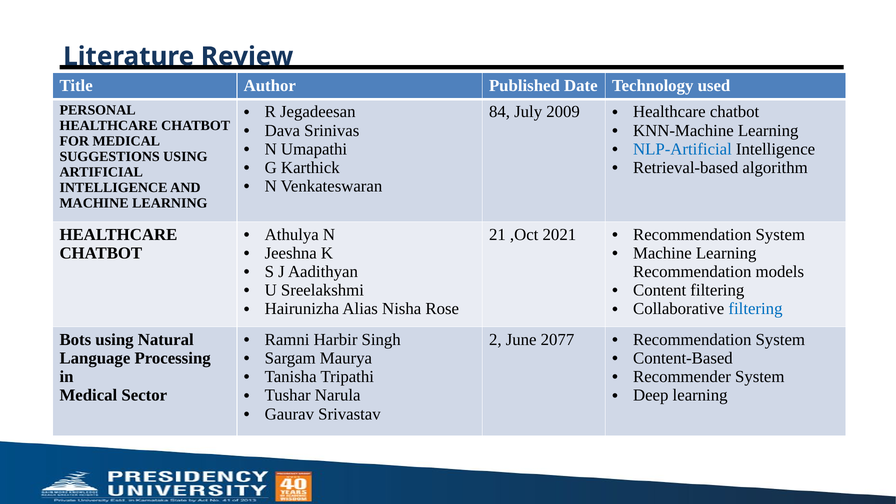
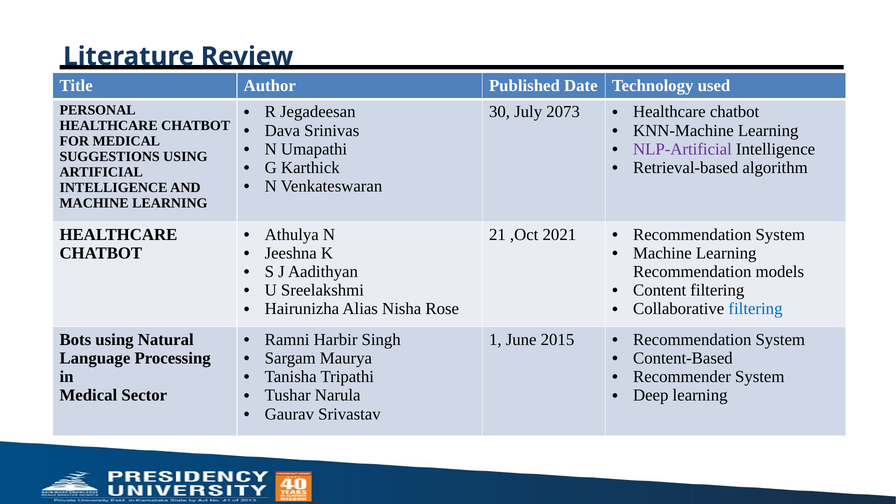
84: 84 -> 30 (500, 112)
2009: 2009 -> 2073 (563, 112)
NLP-Artificial colour: blue -> purple (682, 149)
2: 2 -> 1 (495, 340)
2077: 2077 -> 2015 (558, 340)
